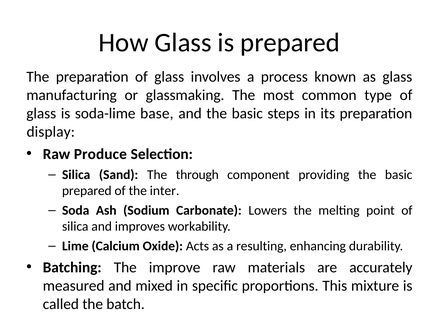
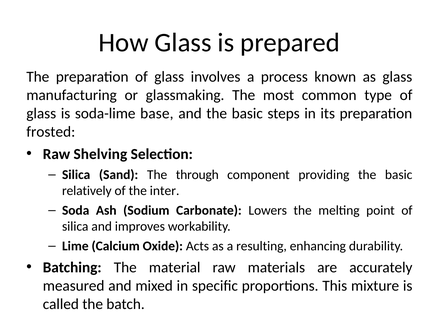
display: display -> frosted (51, 132)
Produce: Produce -> Shelving (100, 154)
prepared: prepared -> relatively (87, 190)
improve: improve -> material (175, 267)
